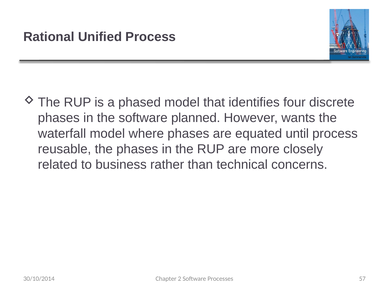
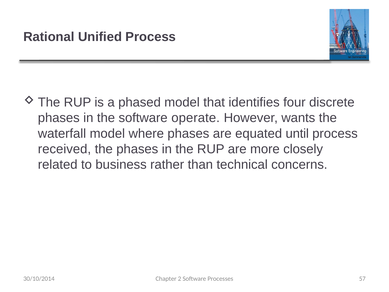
planned: planned -> operate (196, 118)
reusable: reusable -> received (64, 149)
